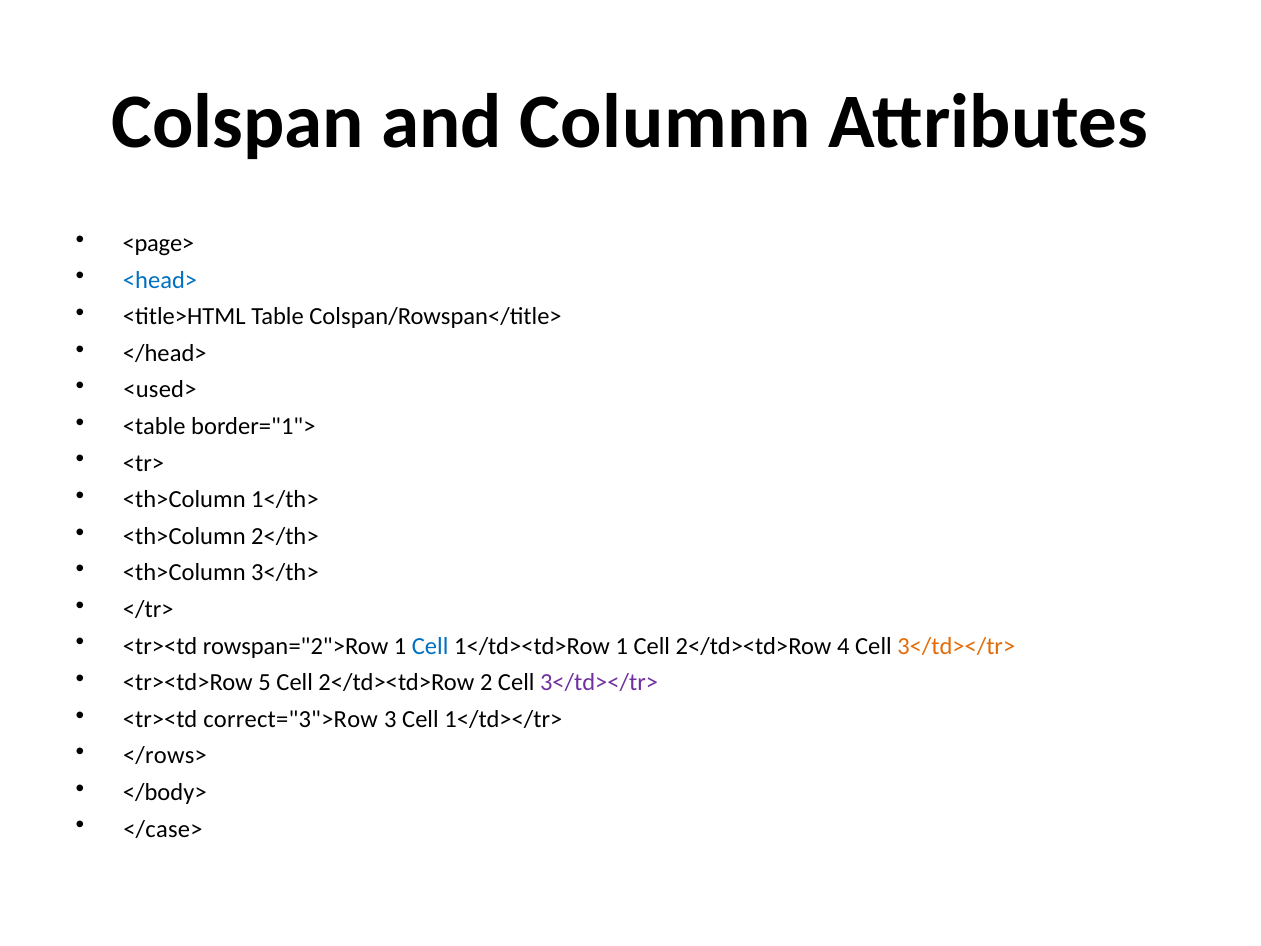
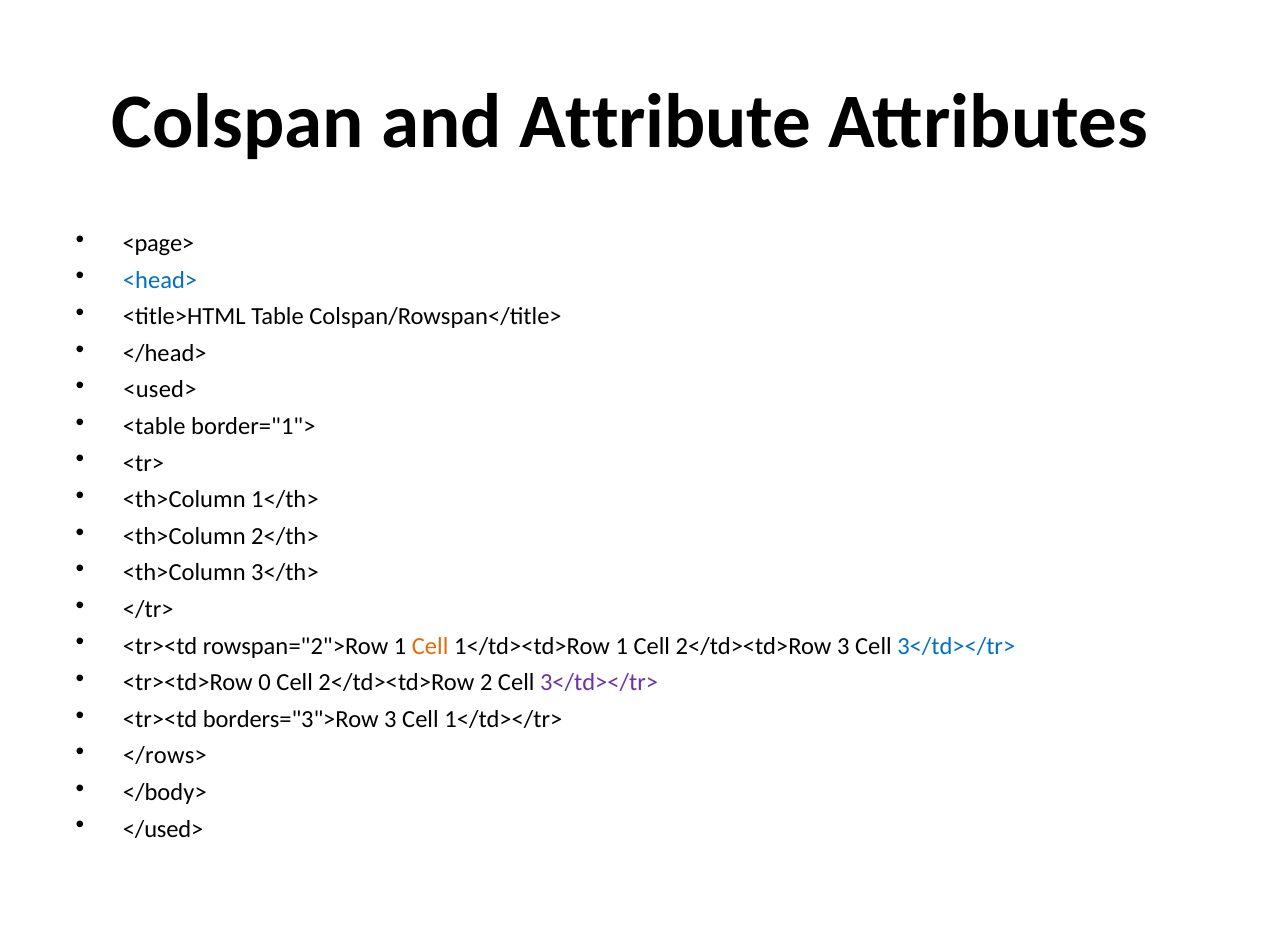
Columnn: Columnn -> Attribute (666, 122)
Cell colour: blue -> orange (430, 646)
2</td><td>Row 4: 4 -> 3 (843, 646)
3</td></tr> colour: orange -> blue (956, 646)
5: 5 -> 0 (264, 682)
correct="3">Row: correct="3">Row -> borders="3">Row (291, 719)
</case>: </case> -> </used> (163, 829)
